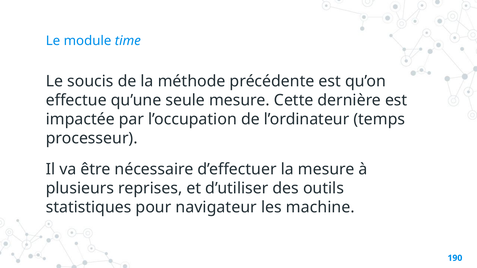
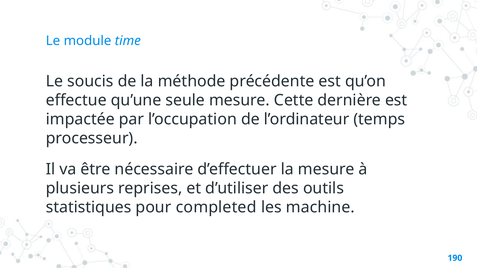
navigateur: navigateur -> completed (216, 208)
